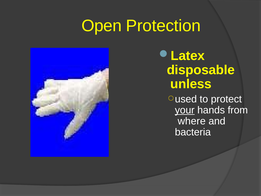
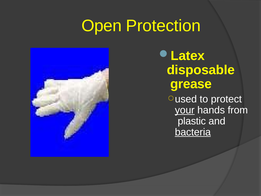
unless: unless -> grease (191, 84)
where: where -> plastic (192, 121)
bacteria underline: none -> present (193, 132)
